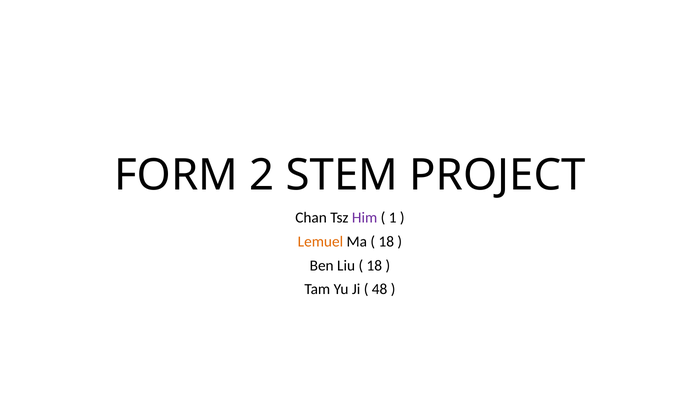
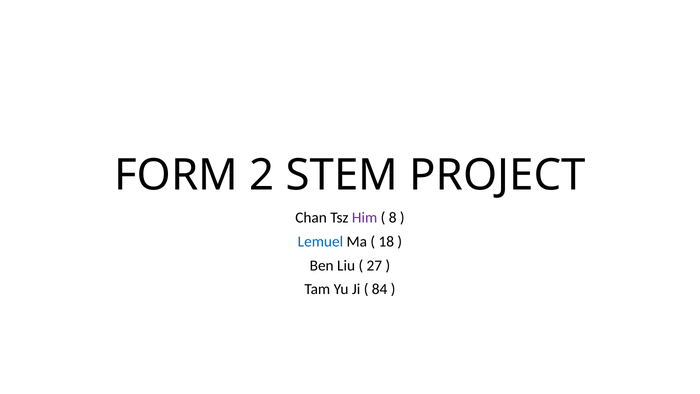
1: 1 -> 8 (393, 218)
Lemuel colour: orange -> blue (320, 241)
18: 18 -> 27 (374, 265)
48: 48 -> 84 (380, 289)
